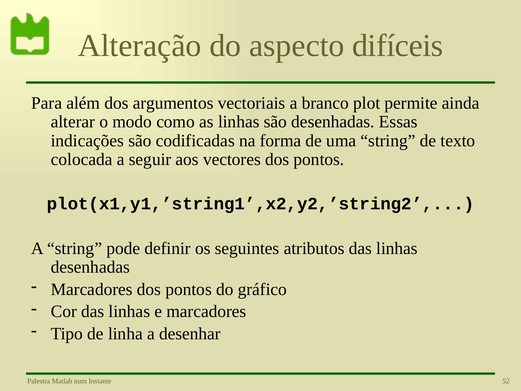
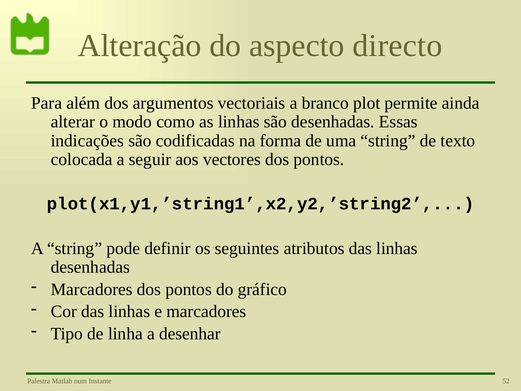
difíceis: difíceis -> directo (397, 46)
